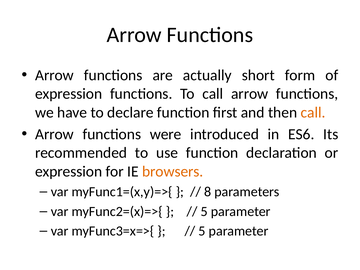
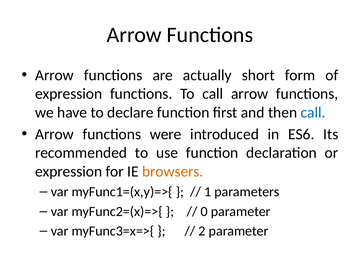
call colour: orange -> blue (313, 112)
8: 8 -> 1 (208, 192)
5: 5 -> 0 (204, 211)
5: 5 -> 2 (202, 231)
